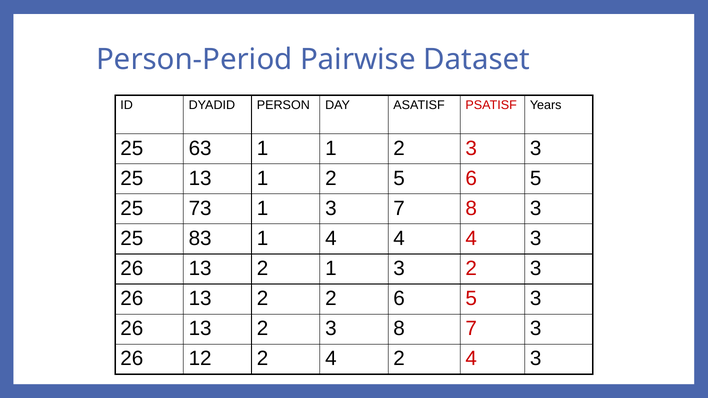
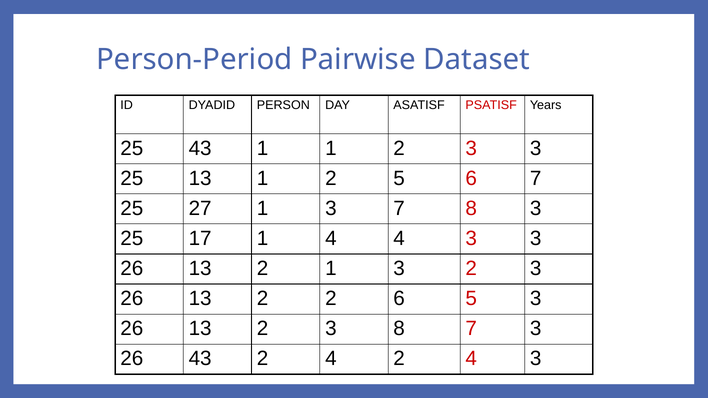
25 63: 63 -> 43 (200, 148)
5 6 5: 5 -> 7 (536, 178)
73: 73 -> 27 (200, 208)
83: 83 -> 17 (200, 239)
4 4 4: 4 -> 3 (471, 239)
26 12: 12 -> 43 (200, 359)
